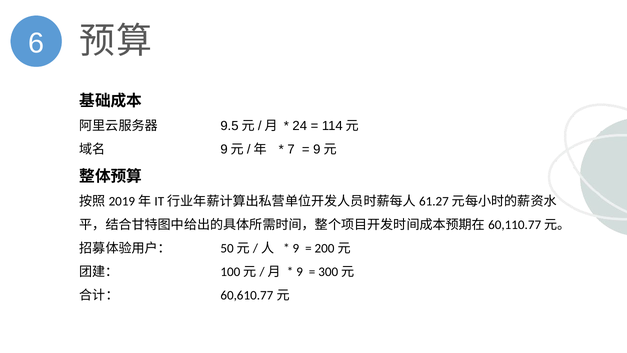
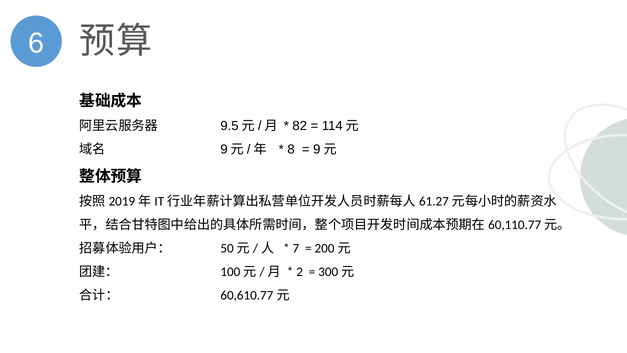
24: 24 -> 82 (300, 126)
7: 7 -> 8 (291, 149)
9: 9 -> 7 (296, 248)
9: 9 -> 2 (300, 272)
